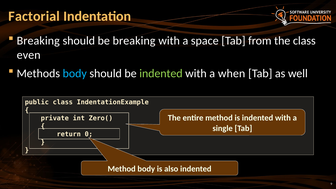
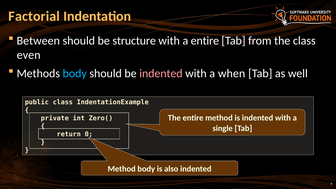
Breaking: Breaking -> Between (38, 41)
be breaking: breaking -> structure (134, 41)
a space: space -> entire (205, 41)
indented colour: light green -> pink (161, 73)
